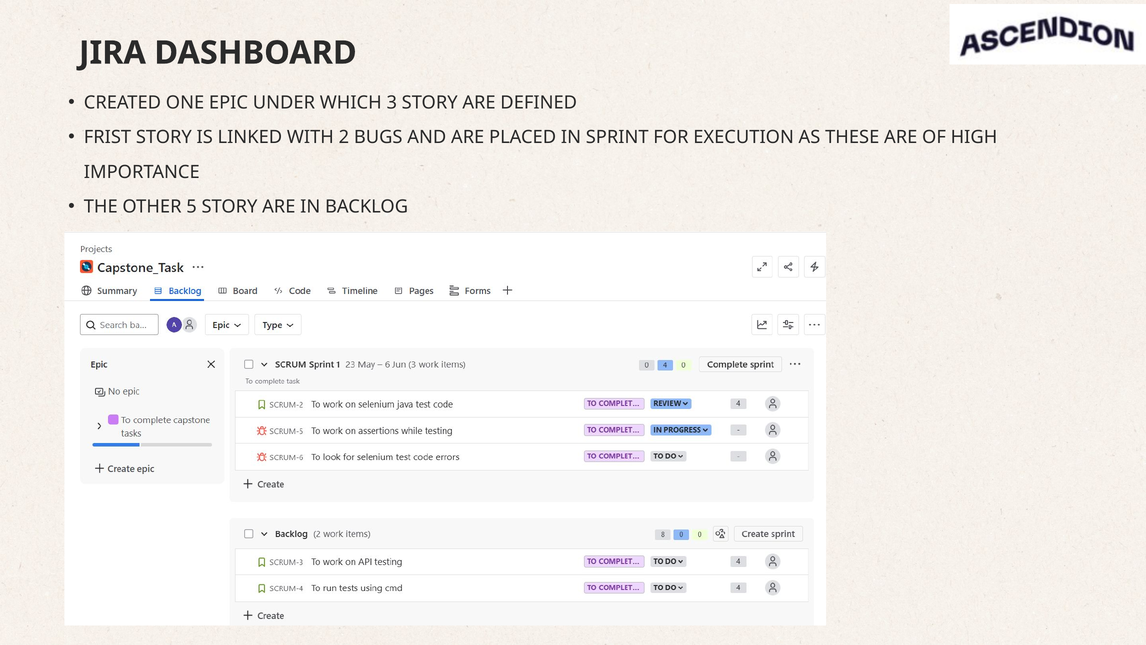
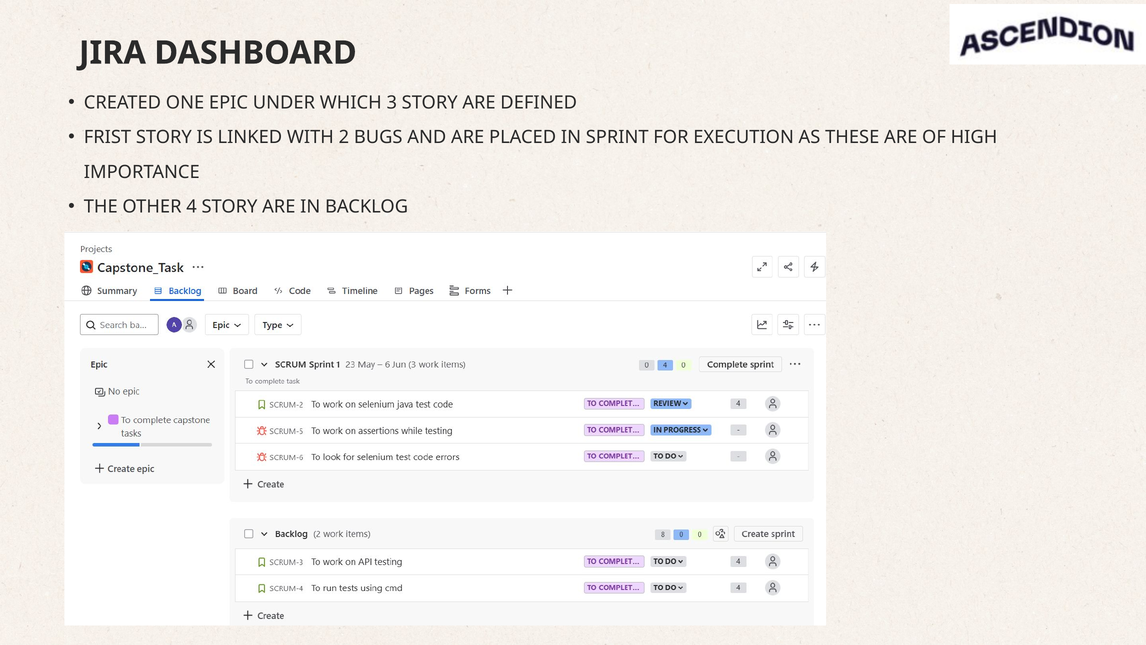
5: 5 -> 4 (192, 207)
